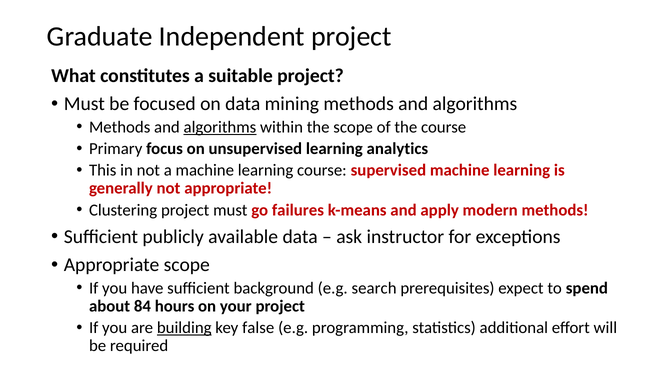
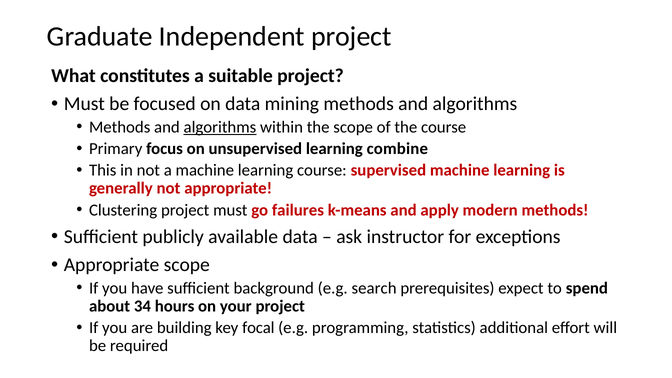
analytics: analytics -> combine (397, 149)
84: 84 -> 34 (142, 306)
building underline: present -> none (184, 328)
false: false -> focal (258, 328)
